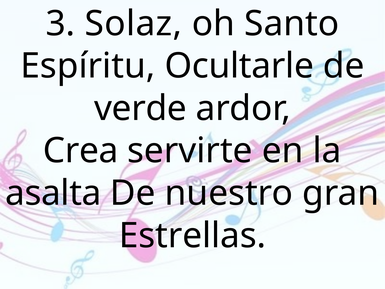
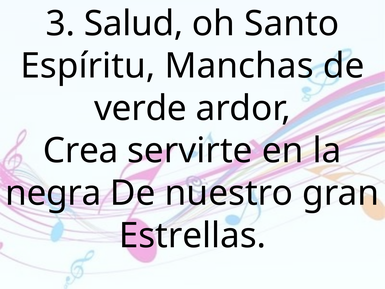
Solaz: Solaz -> Salud (134, 24)
Ocultarle: Ocultarle -> Manchas (239, 66)
asalta: asalta -> negra (53, 193)
